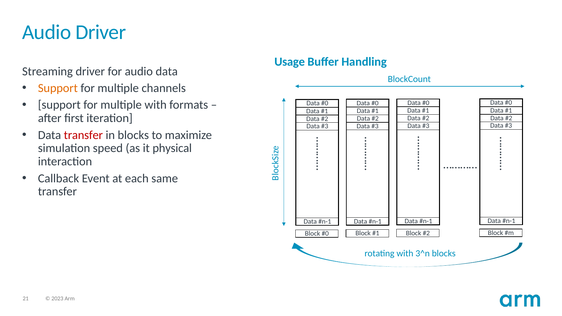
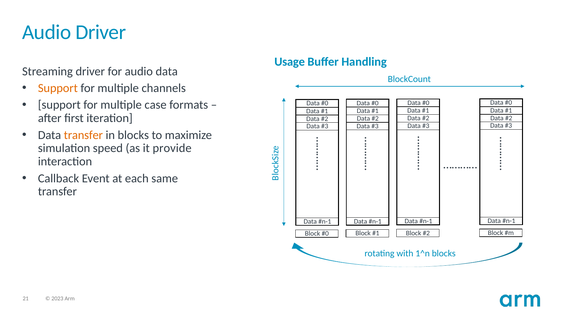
multiple with: with -> case (156, 105)
transfer colour: red -> orange (83, 135)
physical: physical -> provide (172, 148)
3^n: 3^n -> 1^n (423, 253)
